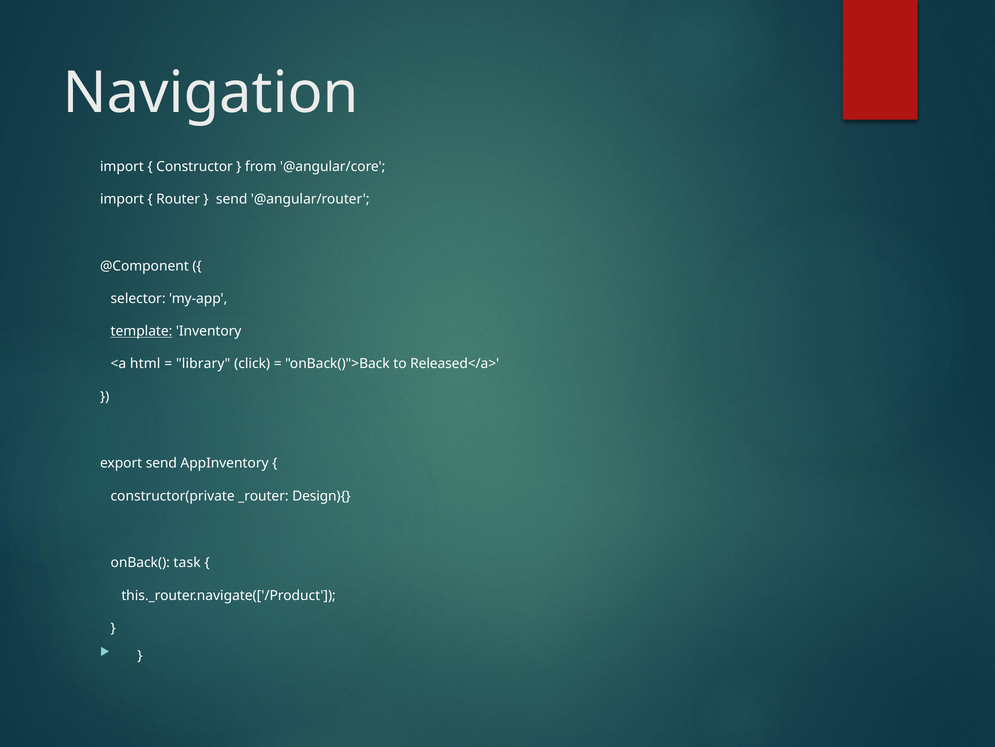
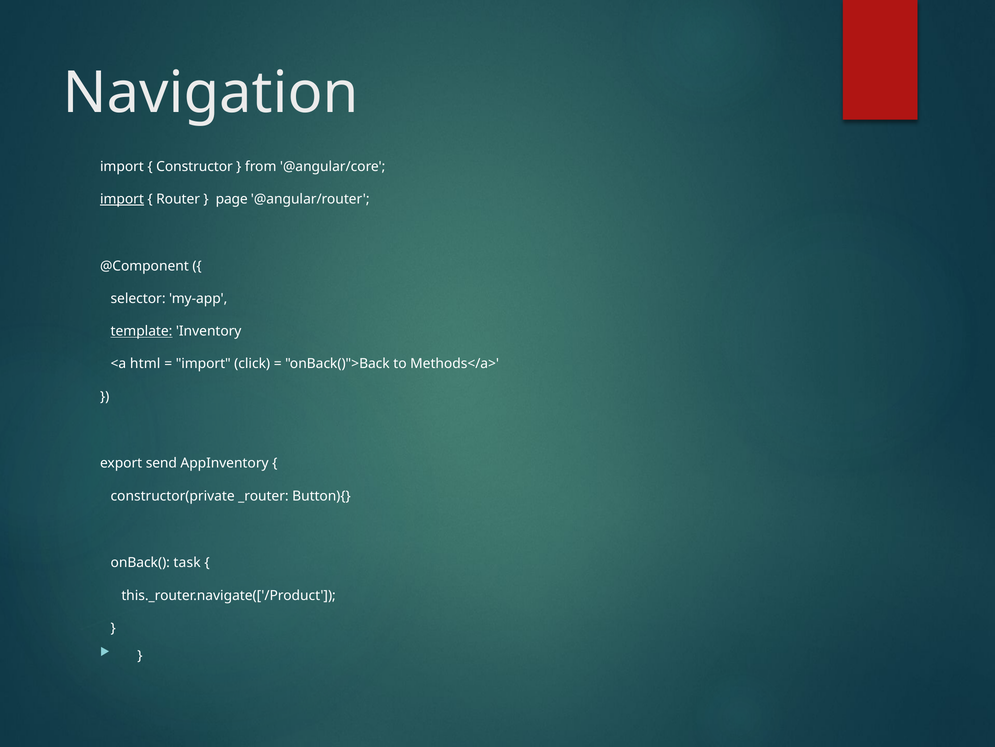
import underline: none -> present (122, 199)
send: send -> page (232, 199)
library: library -> import (203, 364)
Released</a>: Released</a> -> Methods</a> (455, 364)
Design){: Design){ -> Button){ (321, 496)
